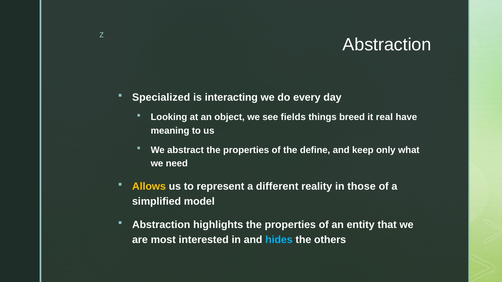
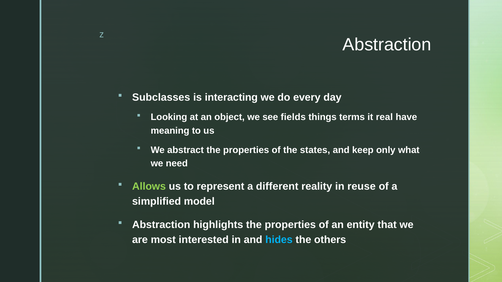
Specialized: Specialized -> Subclasses (161, 97)
breed: breed -> terms (352, 117)
define: define -> states (315, 150)
Allows colour: yellow -> light green (149, 187)
those: those -> reuse (362, 187)
